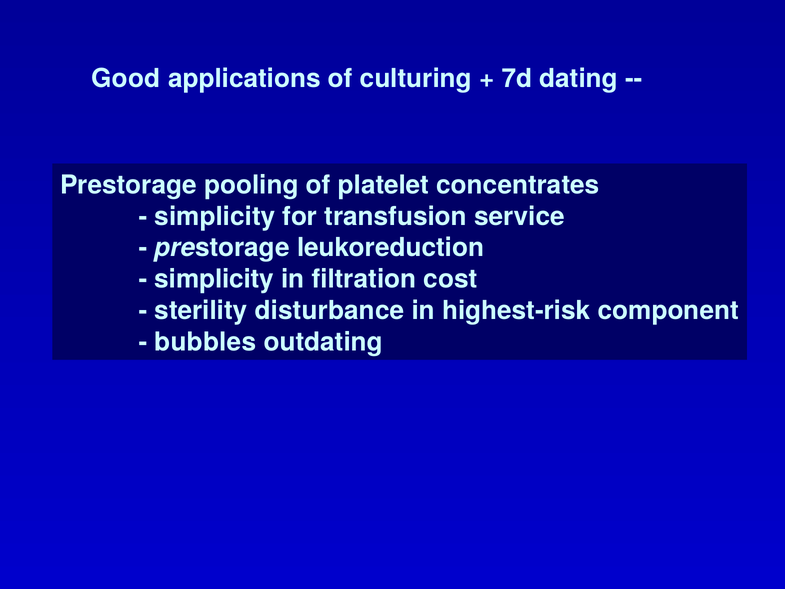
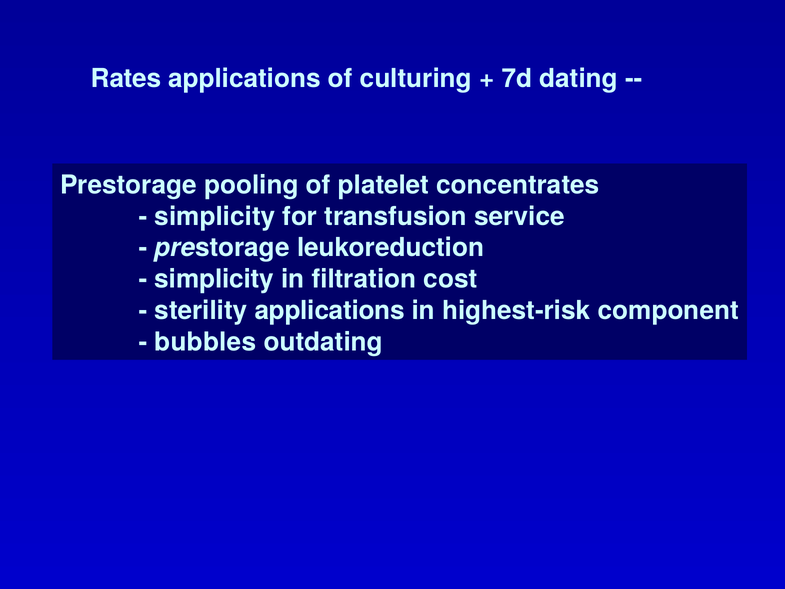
Good: Good -> Rates (126, 78)
sterility disturbance: disturbance -> applications (330, 311)
